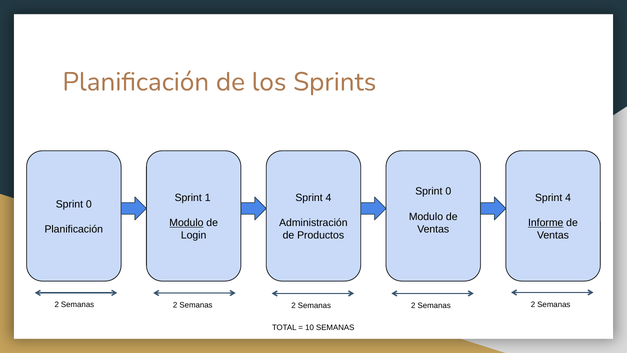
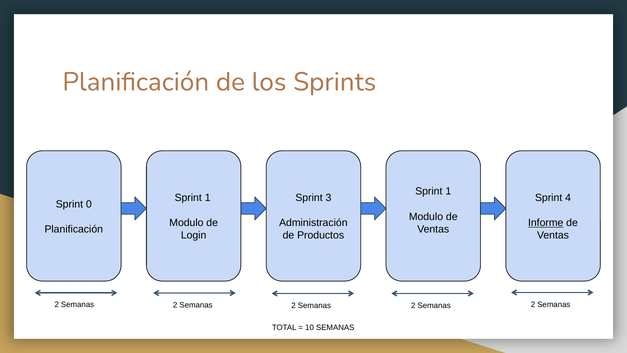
0: 0 -> 1 (448, 191)
4: 4 -> 3 (329, 198)
Modulo underline: present -> none (186, 223)
